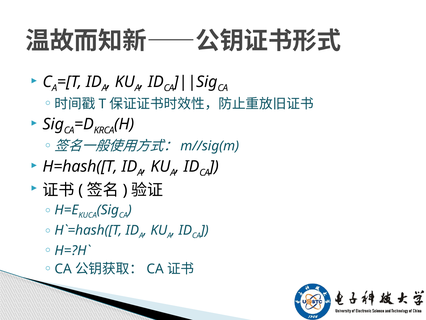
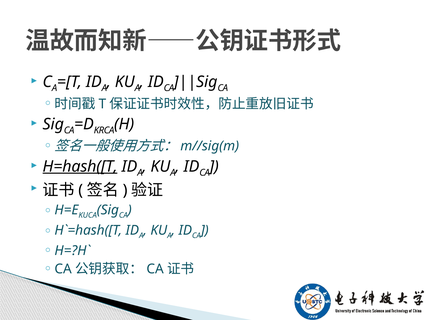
H=hash([T underline: none -> present (80, 166)
